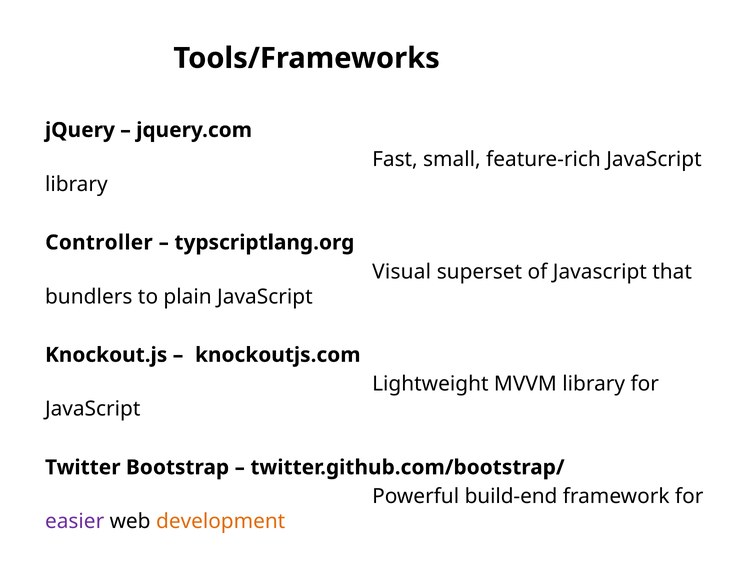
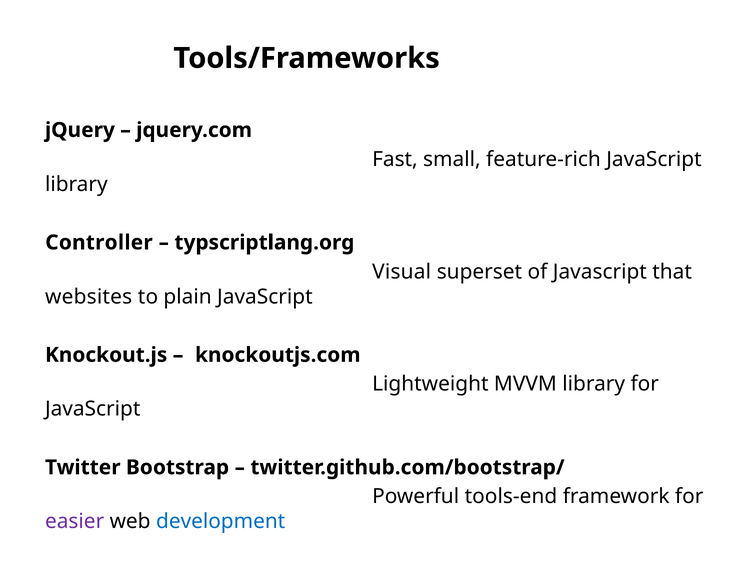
bundlers: bundlers -> websites (89, 297)
build-end: build-end -> tools-end (511, 497)
development colour: orange -> blue (221, 522)
